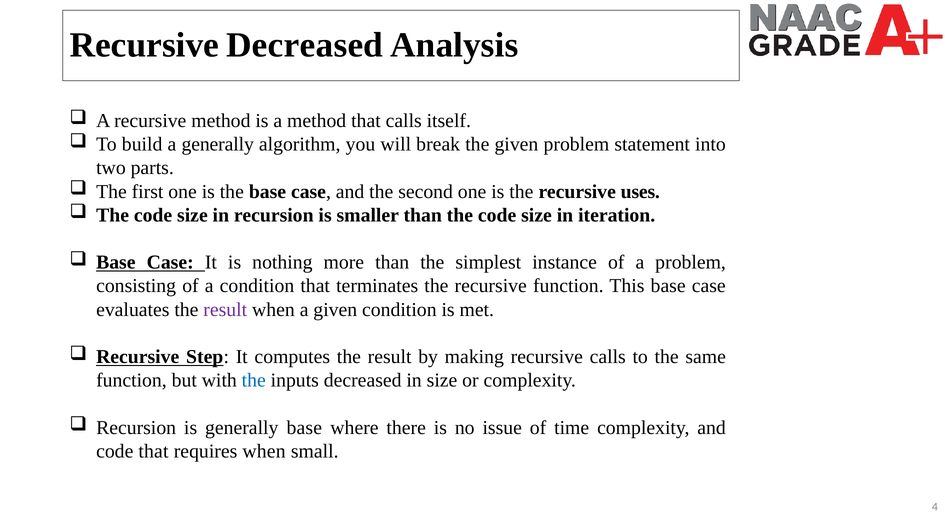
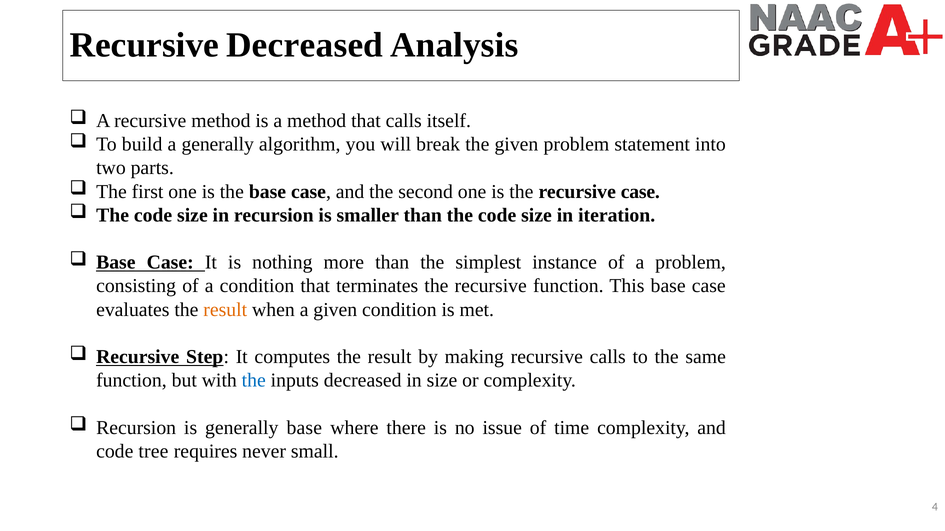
recursive uses: uses -> case (640, 192)
result colour: purple -> orange (225, 310)
code that: that -> tree (153, 452)
requires when: when -> never (264, 452)
